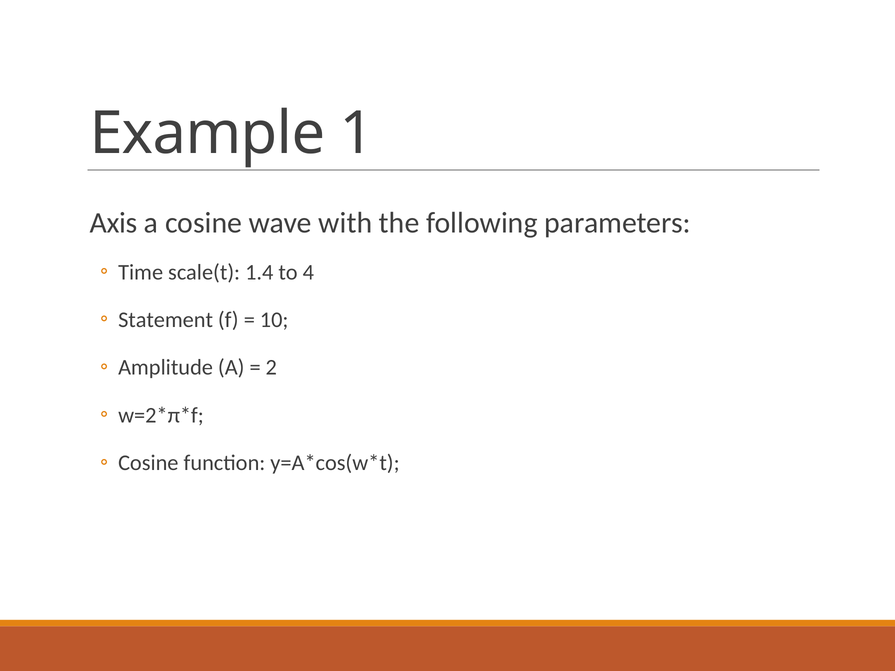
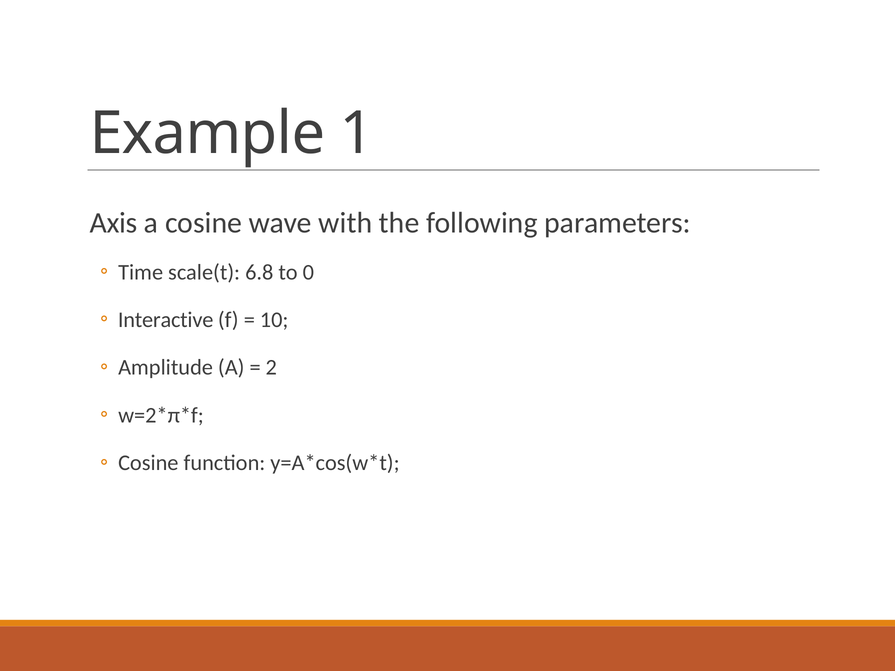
1.4: 1.4 -> 6.8 (259, 272)
4: 4 -> 0 (308, 272)
Statement: Statement -> Interactive (166, 320)
